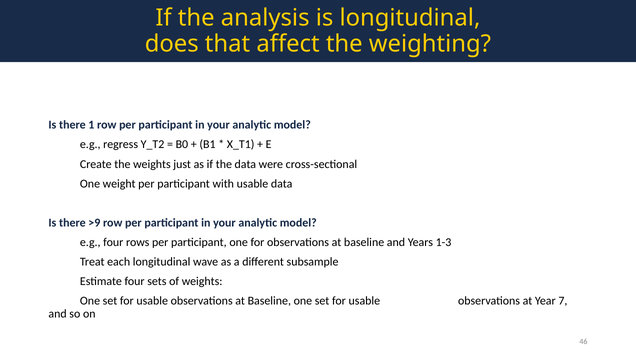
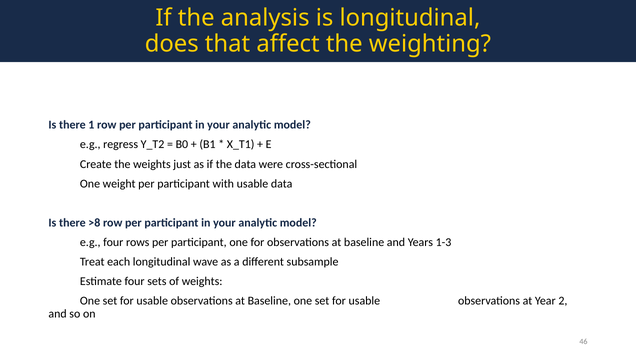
>9: >9 -> >8 (94, 222)
7: 7 -> 2 (563, 301)
